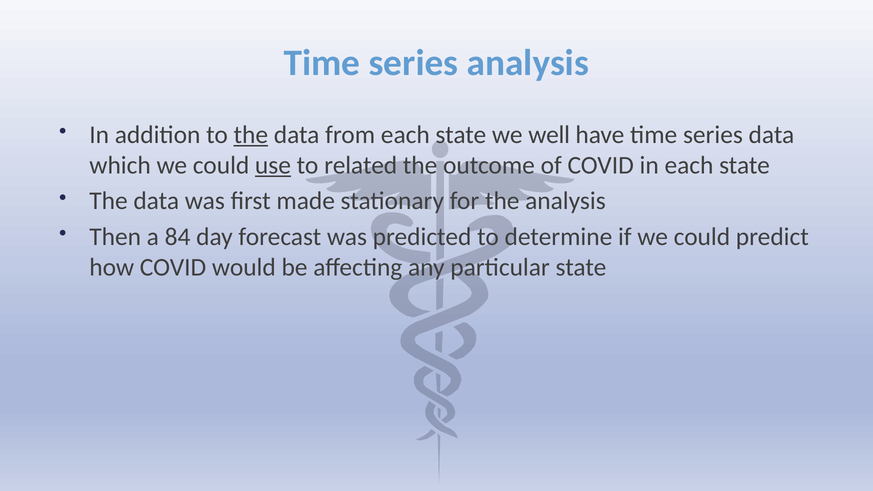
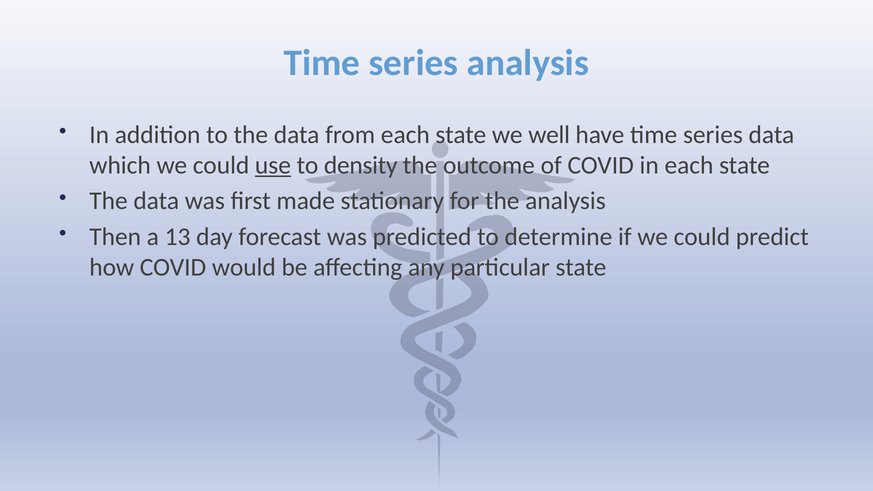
the underline: present -> none (251, 135)
related: related -> density (361, 165)
84: 84 -> 13 (178, 237)
